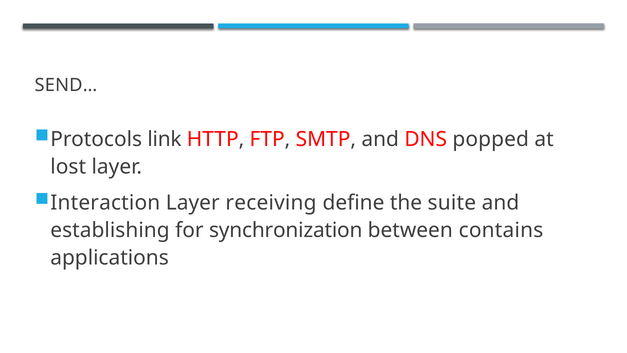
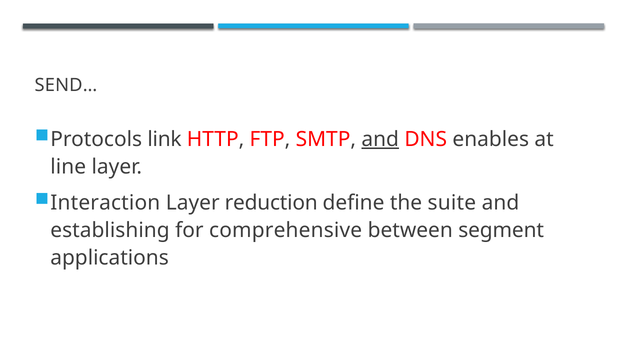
and underline: none -> present (380, 139)
popped: popped -> enables (491, 139)
lost: lost -> line (68, 167)
receiving: receiving -> reduction (271, 203)
synchronization: synchronization -> comprehensive (286, 230)
contains: contains -> segment (501, 230)
